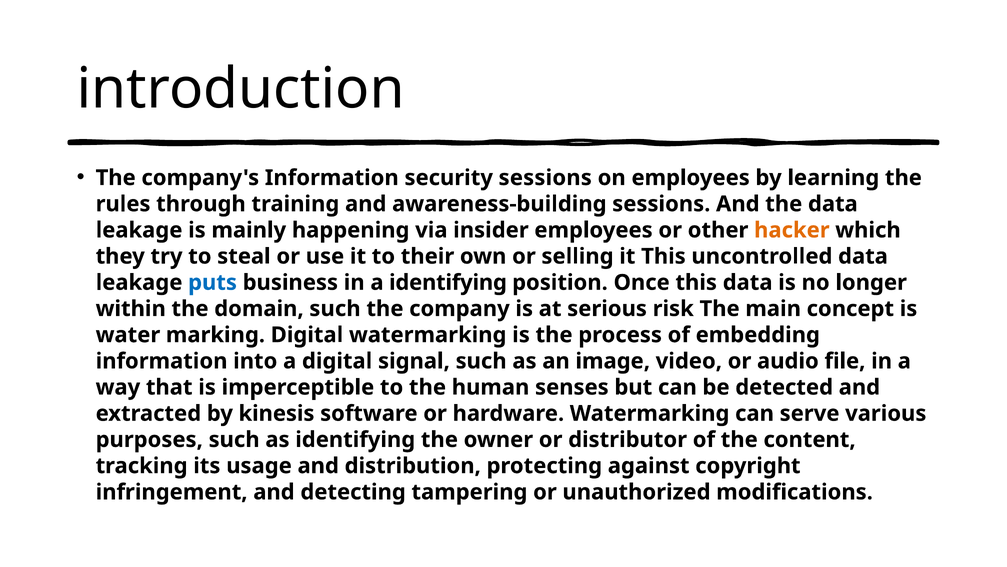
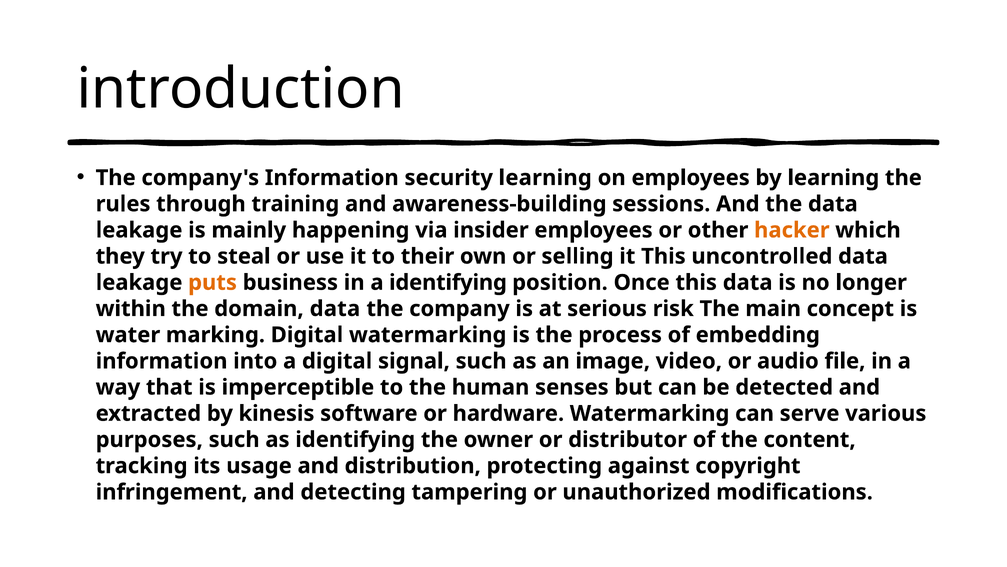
security sessions: sessions -> learning (545, 178)
puts colour: blue -> orange (213, 282)
domain such: such -> data (335, 308)
